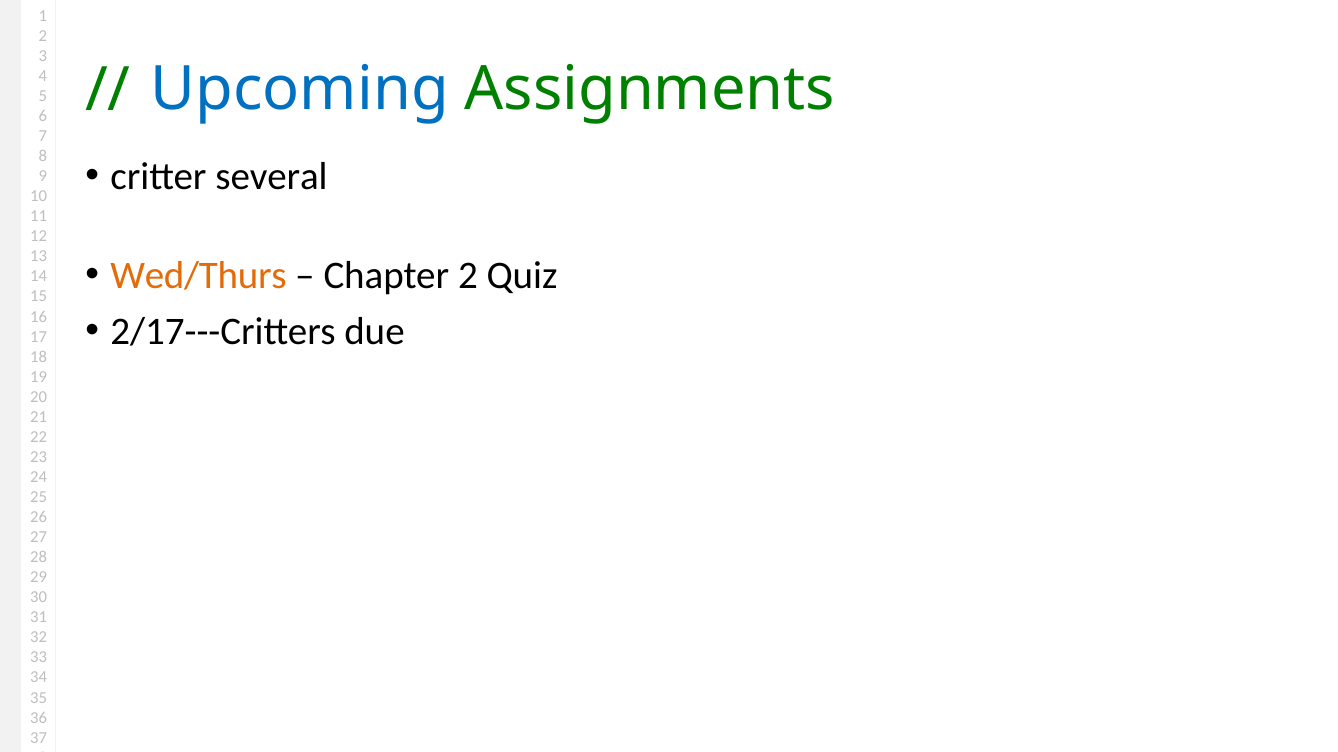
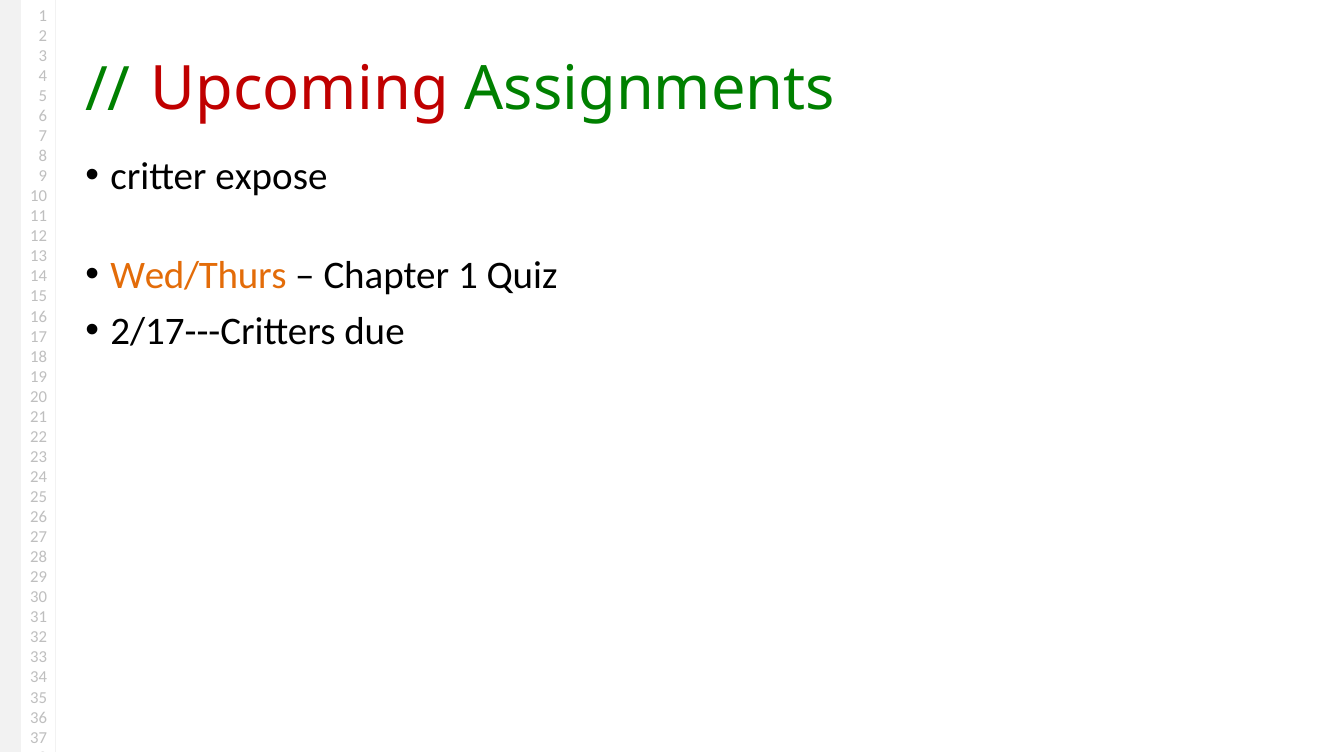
Upcoming colour: blue -> red (300, 90)
several: several -> expose (271, 176)
Chapter 2: 2 -> 1 (468, 275)
